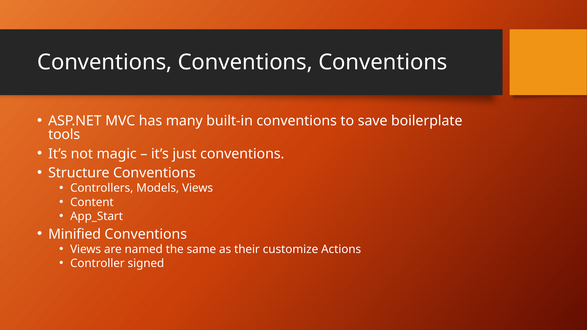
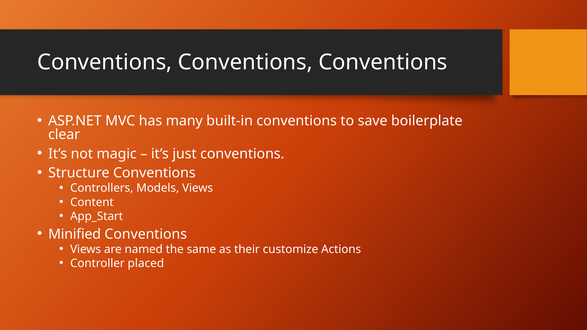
tools: tools -> clear (64, 135)
signed: signed -> placed (146, 264)
